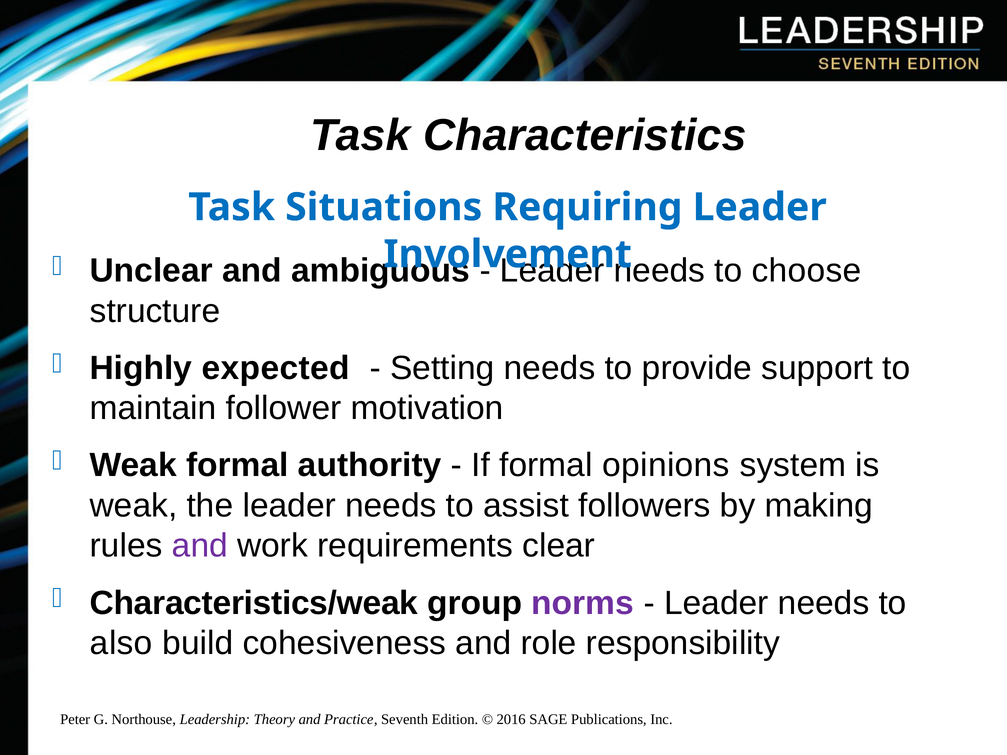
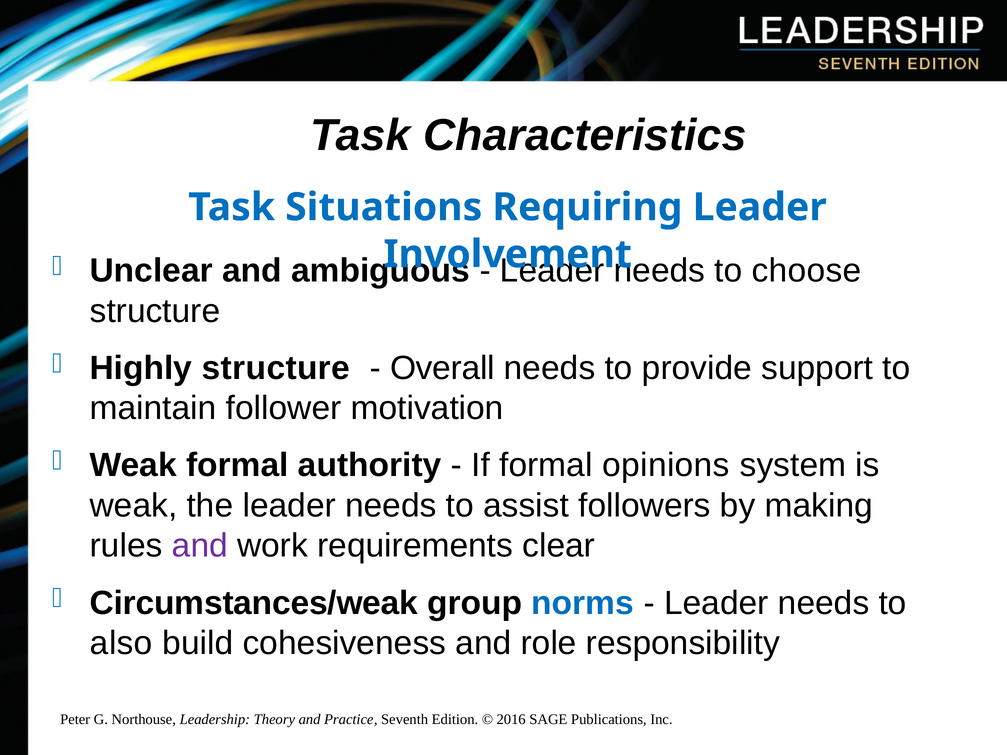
Highly expected: expected -> structure (276, 368)
Setting: Setting -> Overall (442, 368)
Characteristics/weak: Characteristics/weak -> Circumstances/weak (254, 603)
norms colour: purple -> blue (583, 603)
